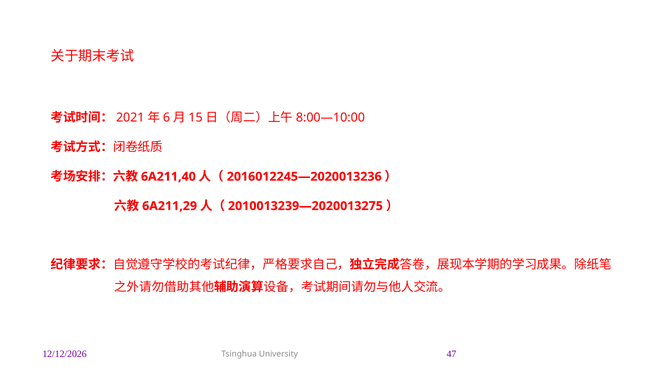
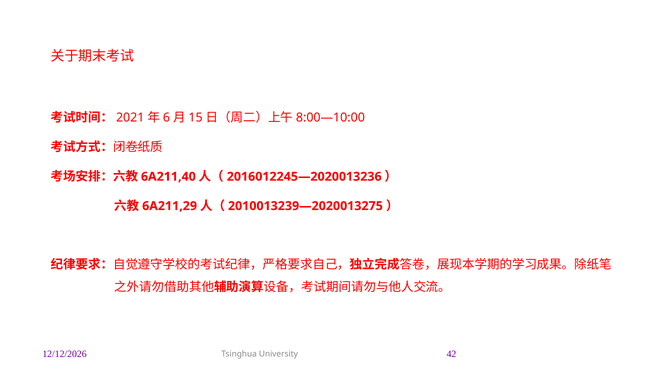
47: 47 -> 42 (451, 354)
